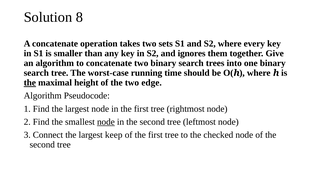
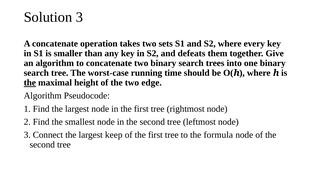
Solution 8: 8 -> 3 (79, 17)
ignores: ignores -> defeats (192, 54)
node underline: present -> none (106, 122)
checked: checked -> formula (218, 135)
